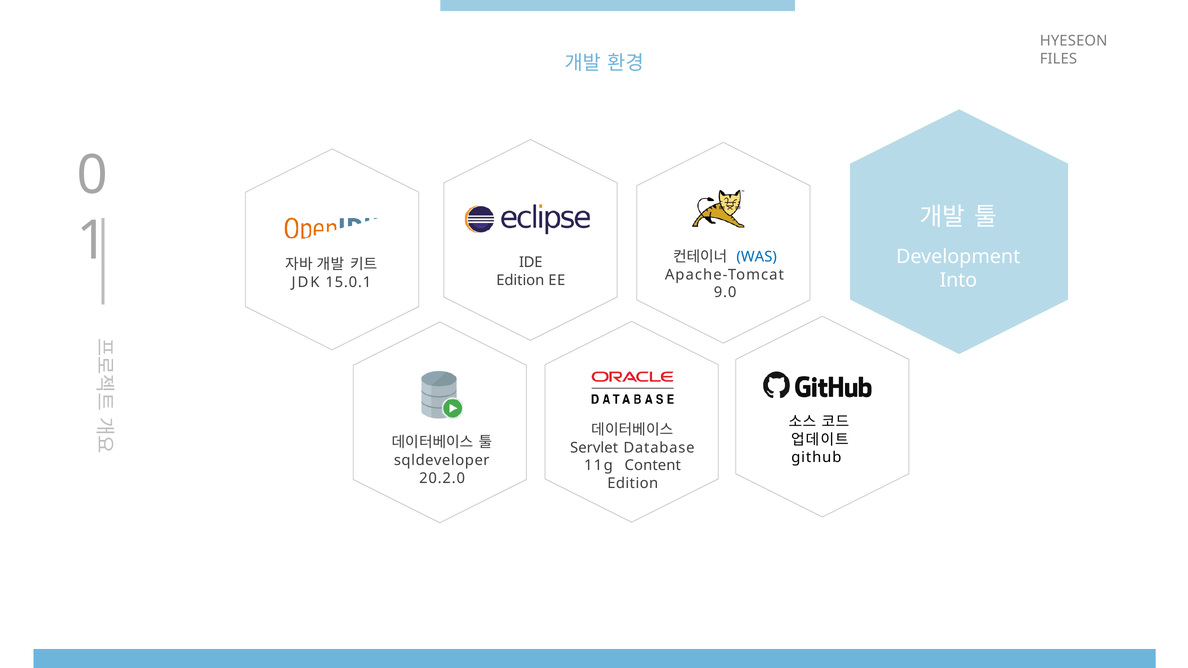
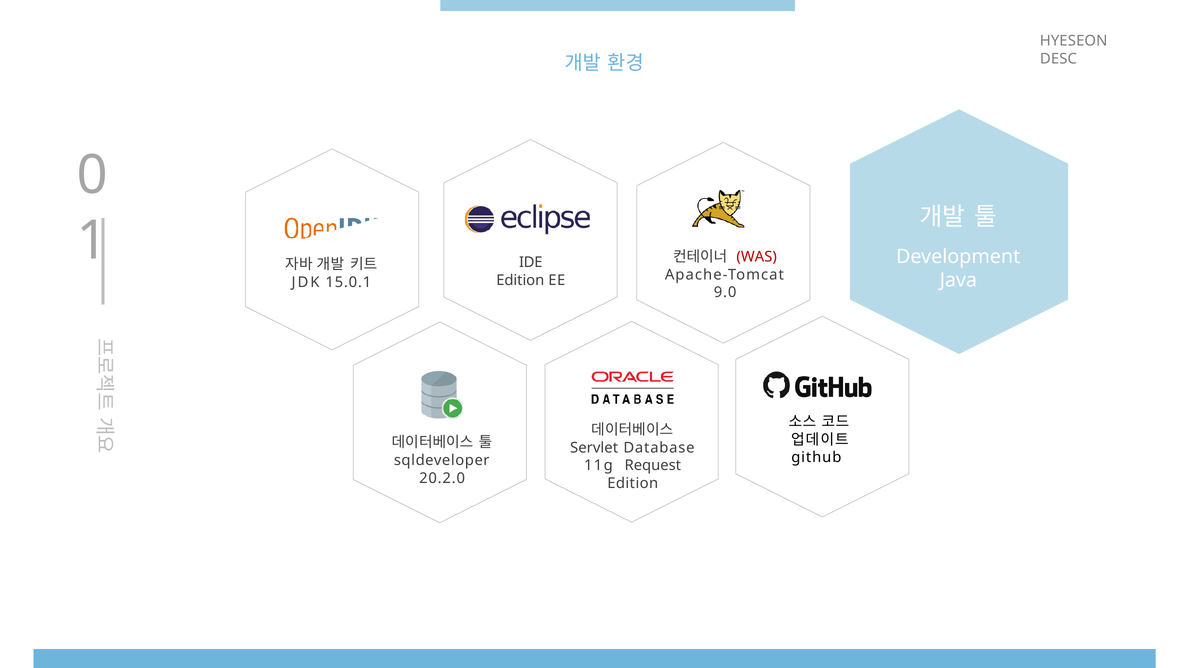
FILES: FILES -> DESC (1058, 59)
WAS colour: blue -> red (757, 257)
Into: Into -> Java (958, 281)
Content: Content -> Request (653, 466)
